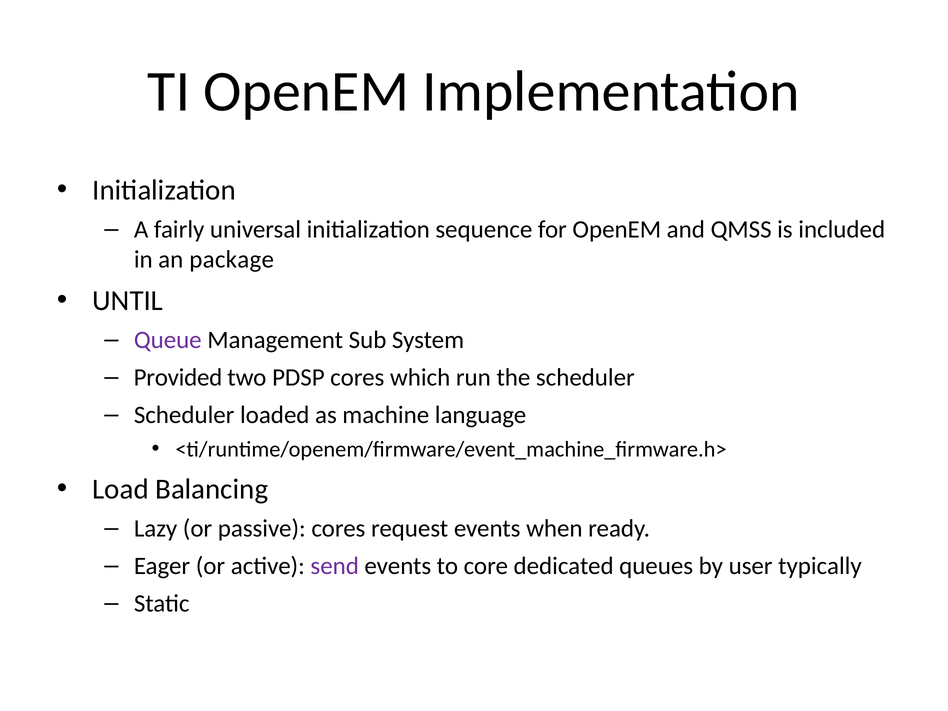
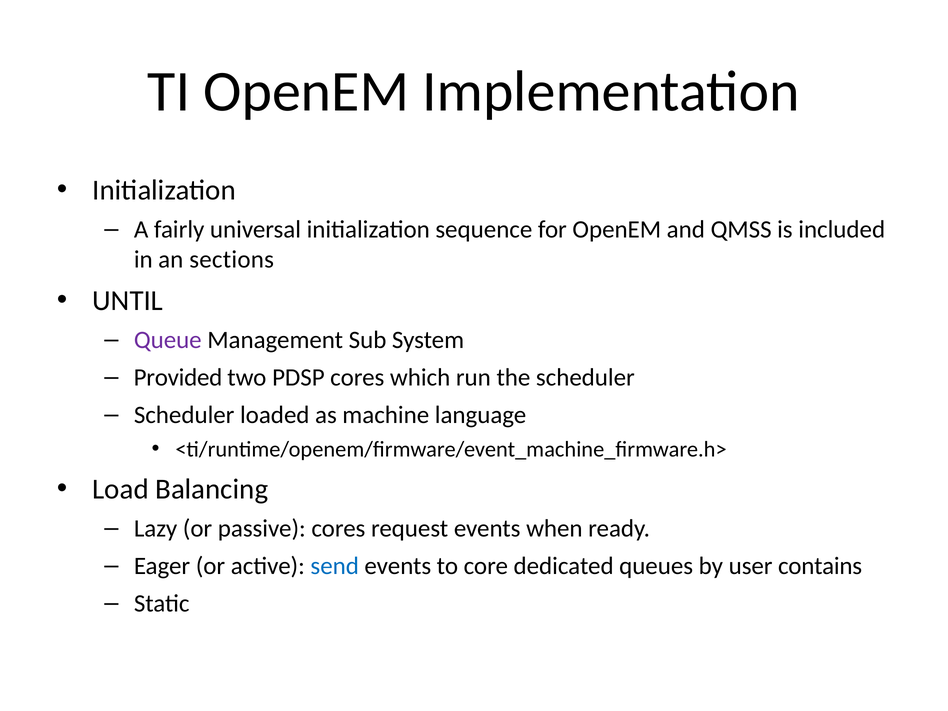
package: package -> sections (232, 260)
send colour: purple -> blue (335, 566)
typically: typically -> contains (820, 566)
